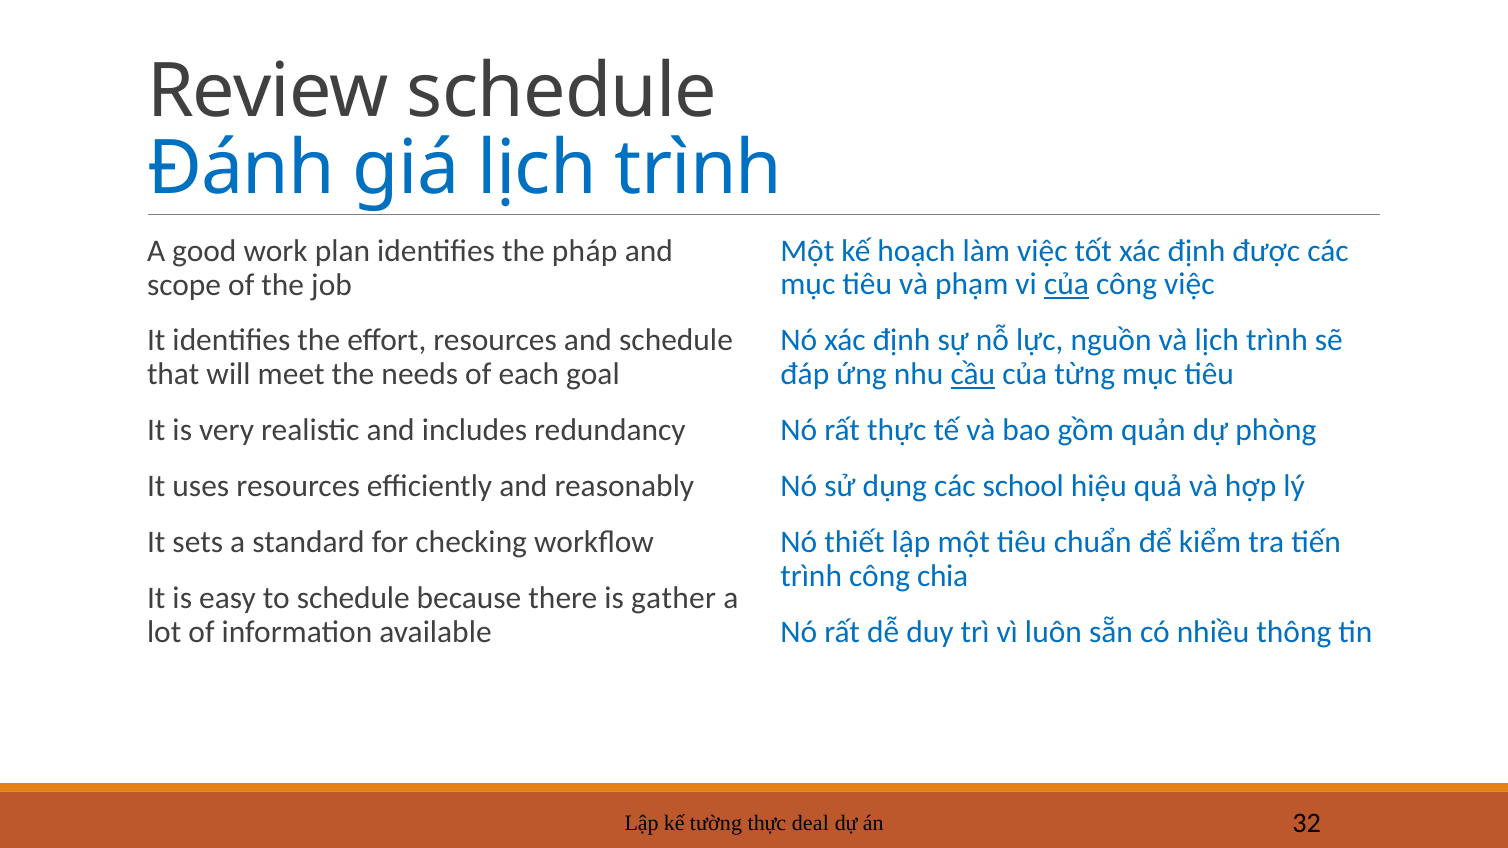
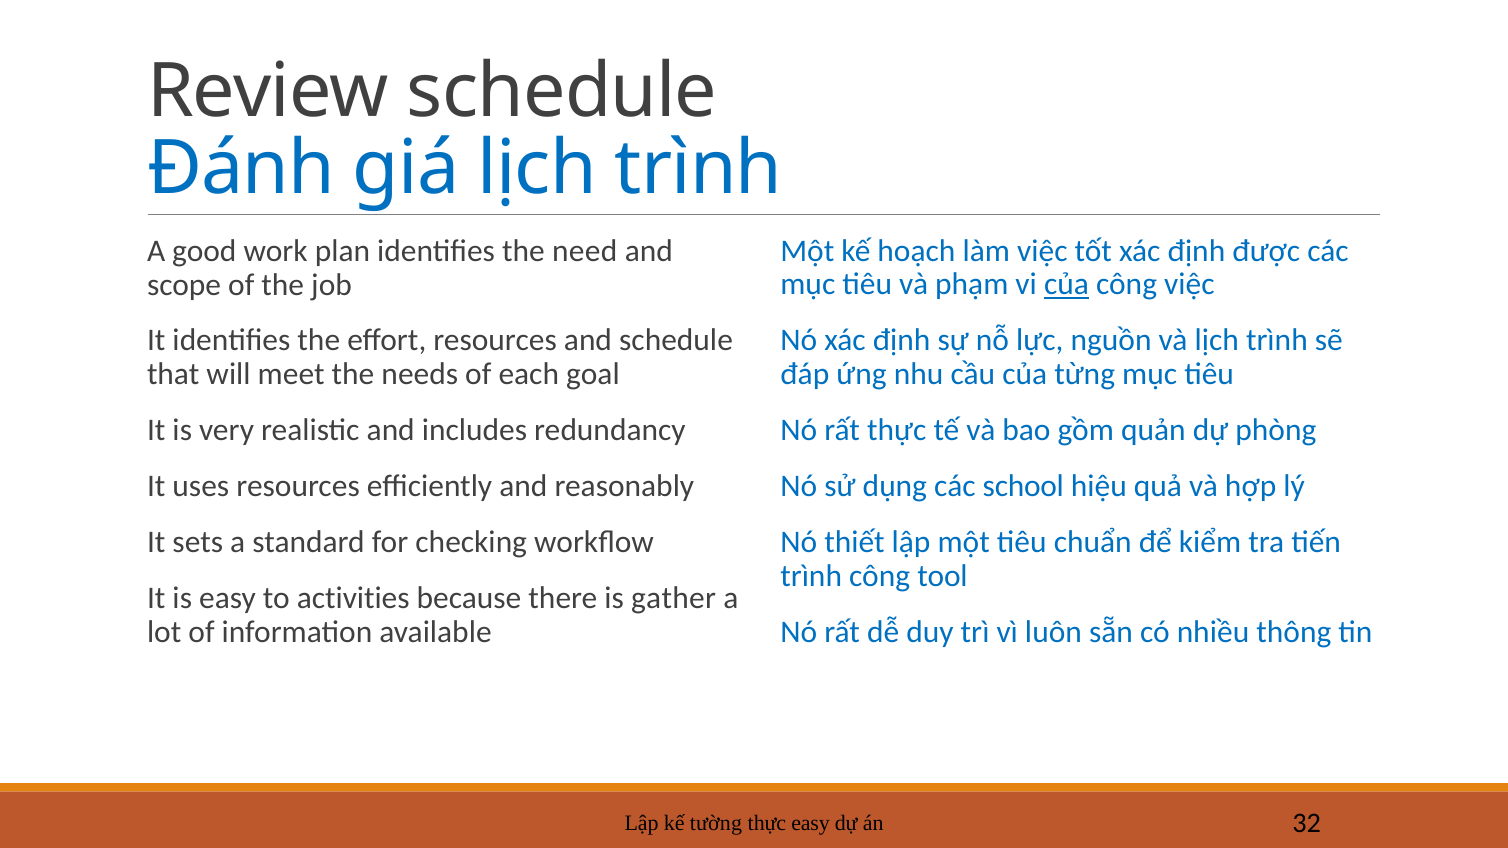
pháp: pháp -> need (585, 251)
cầu underline: present -> none (973, 375)
chia: chia -> tool (943, 576)
to schedule: schedule -> activities (353, 599)
thực deal: deal -> easy (811, 823)
